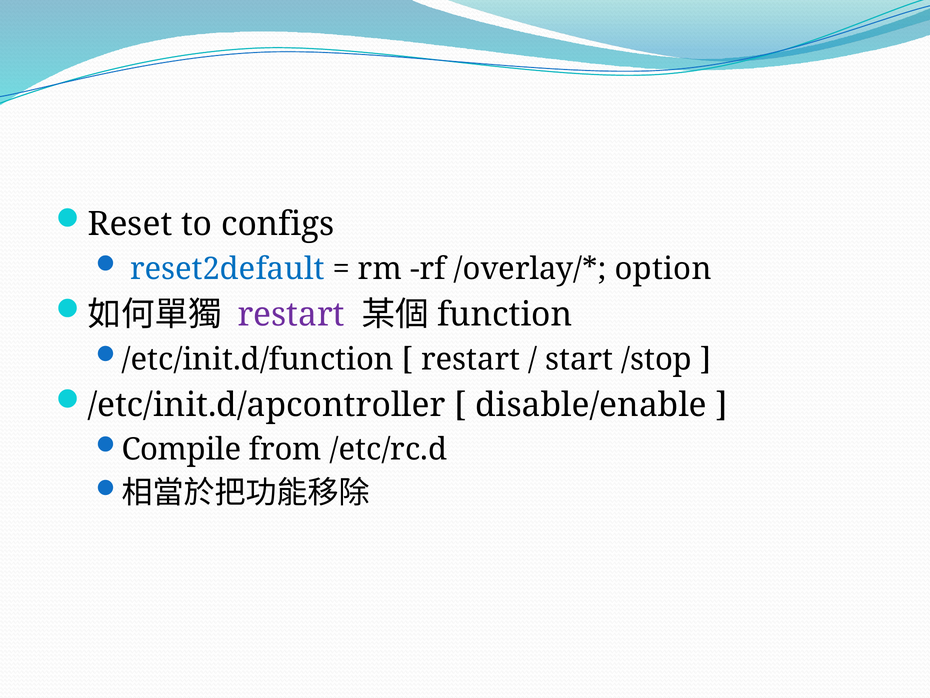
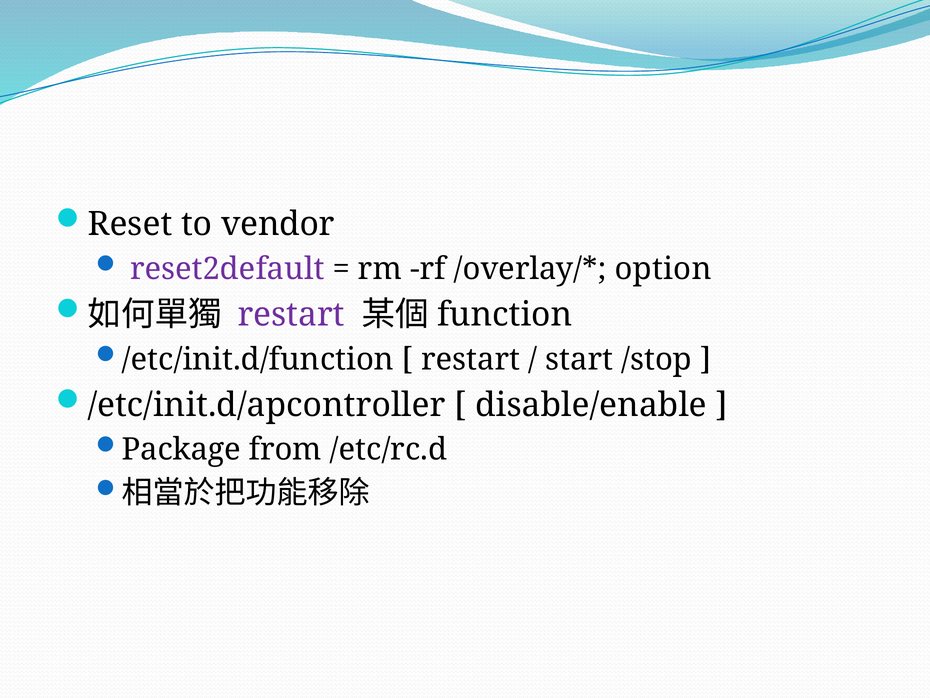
configs: configs -> vendor (278, 224)
reset2default colour: blue -> purple (227, 269)
Compile: Compile -> Package (181, 449)
